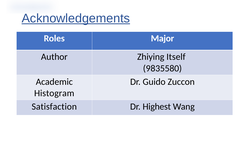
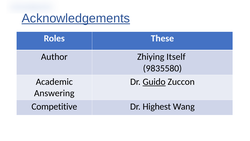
Major: Major -> These (162, 38)
Guido underline: none -> present (154, 82)
Histogram: Histogram -> Answering (54, 93)
Satisfaction: Satisfaction -> Competitive (54, 106)
